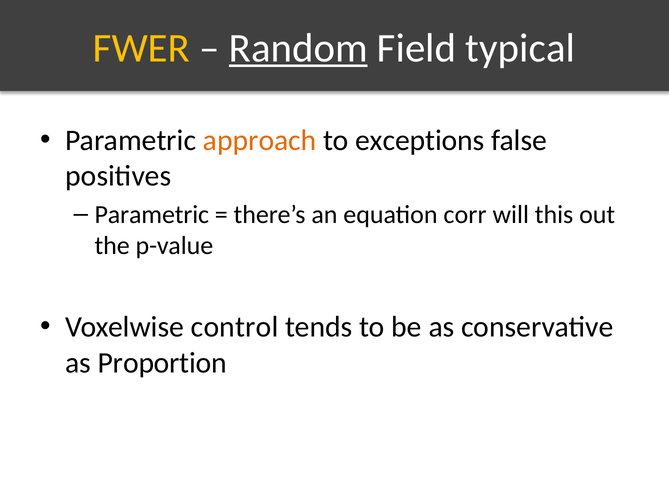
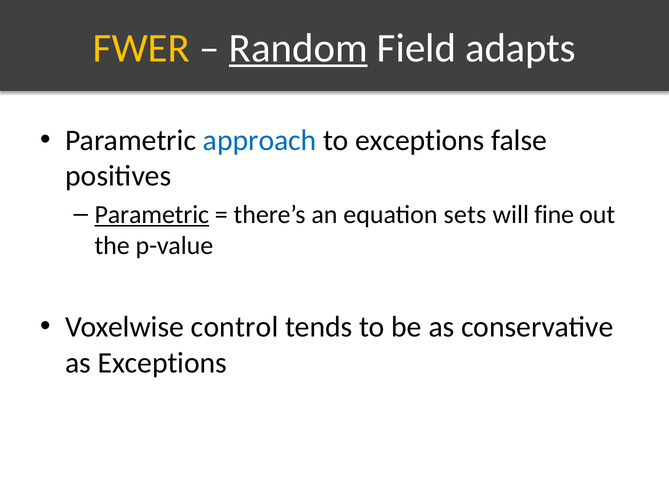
typical: typical -> adapts (521, 48)
approach colour: orange -> blue (260, 140)
Parametric underline: none -> present (152, 214)
corr: corr -> sets (465, 214)
this: this -> fine (554, 214)
as Proportion: Proportion -> Exceptions (162, 363)
